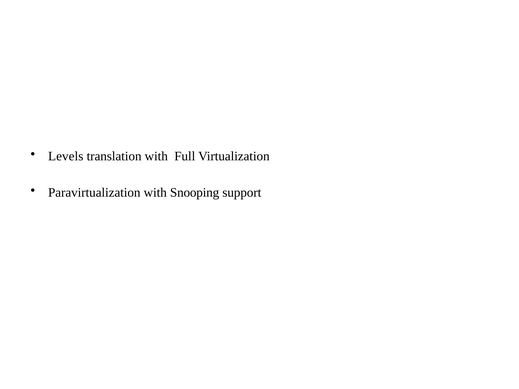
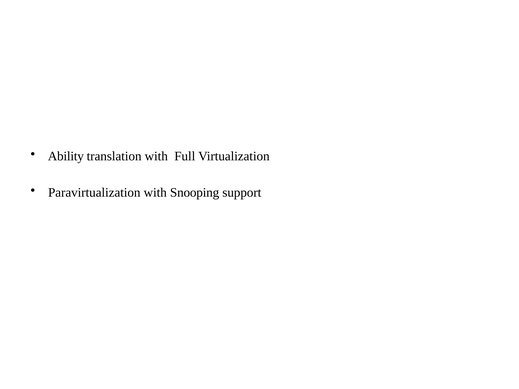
Levels: Levels -> Ability (66, 156)
